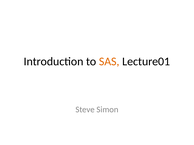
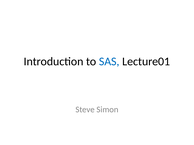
SAS colour: orange -> blue (109, 62)
